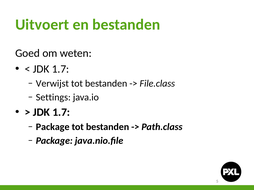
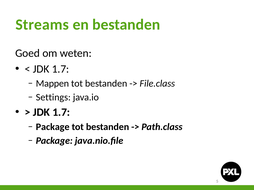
Uitvoert: Uitvoert -> Streams (42, 25)
Verwijst: Verwijst -> Mappen (52, 84)
